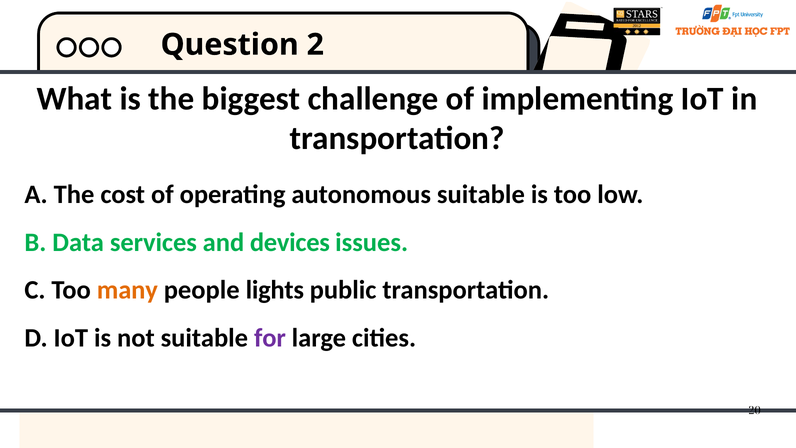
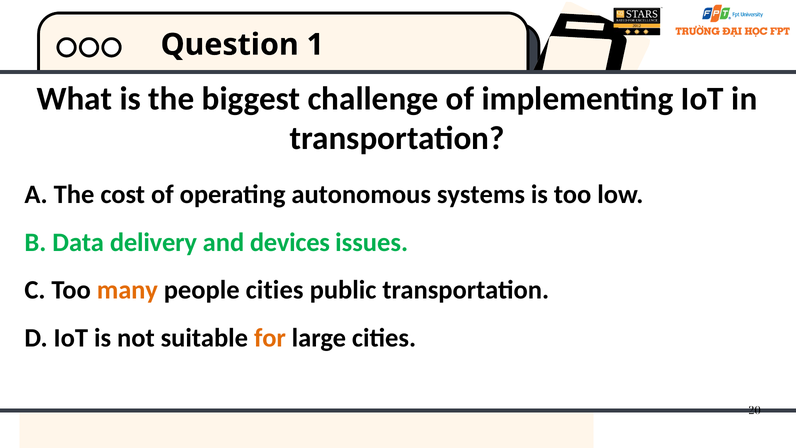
2: 2 -> 1 (315, 45)
autonomous suitable: suitable -> systems (481, 194)
services: services -> delivery (153, 242)
people lights: lights -> cities (275, 290)
for colour: purple -> orange (270, 338)
